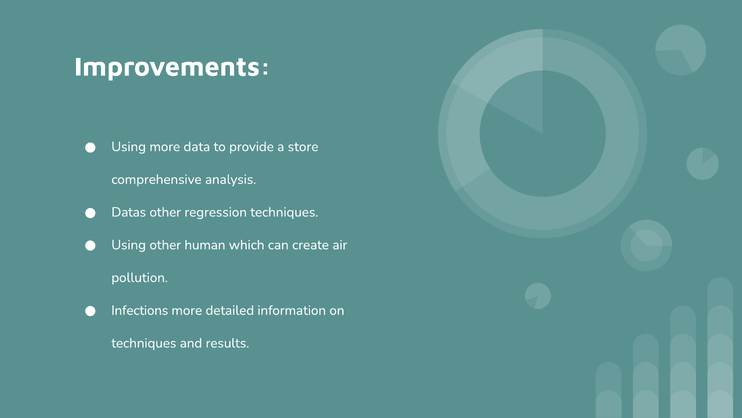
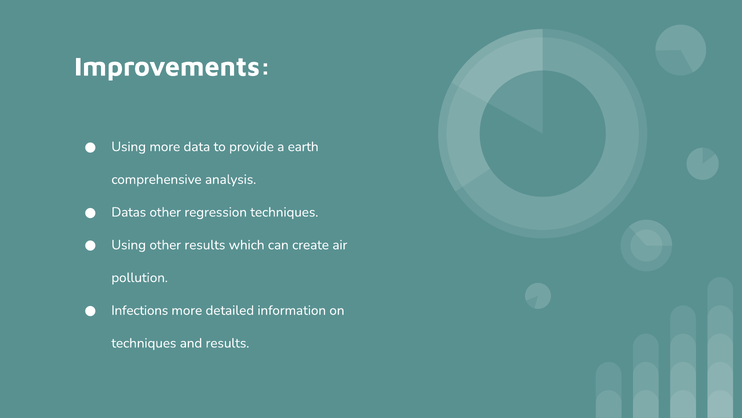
store: store -> earth (303, 146)
other human: human -> results (205, 245)
